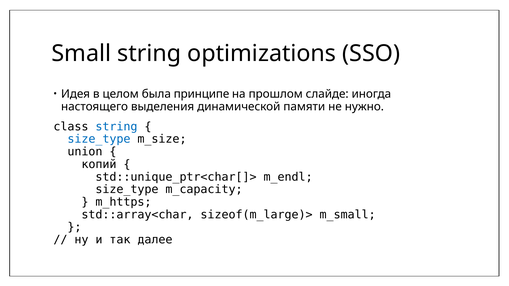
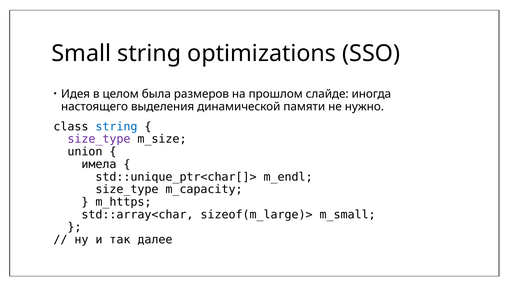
принципе: принципе -> размеров (201, 94)
size_type colour: blue -> purple (99, 139)
копий: копий -> имела (99, 164)
